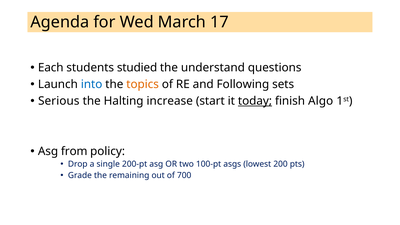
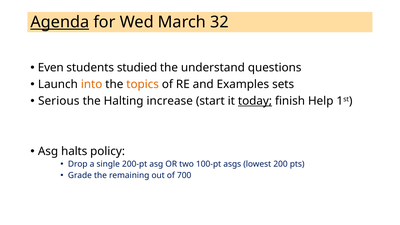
Agenda underline: none -> present (60, 22)
17: 17 -> 32 (219, 22)
Each: Each -> Even (51, 68)
into colour: blue -> orange (92, 84)
Following: Following -> Examples (243, 84)
Algo: Algo -> Help (321, 101)
from: from -> halts (74, 151)
